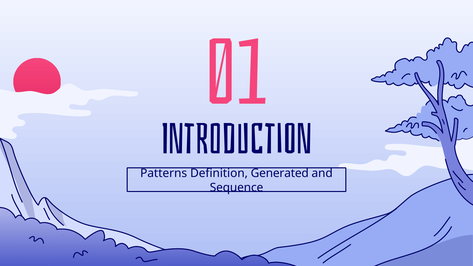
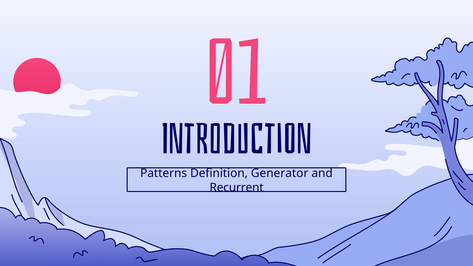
Generated: Generated -> Generator (280, 173)
Sequence: Sequence -> Recurrent (237, 188)
